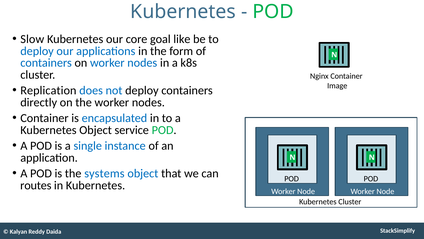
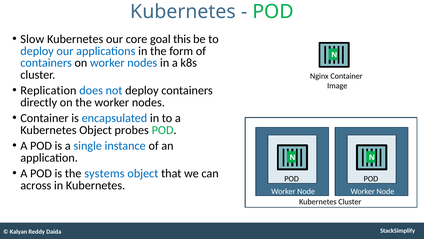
like: like -> this (182, 39)
service: service -> probes (132, 130)
routes: routes -> across (36, 185)
